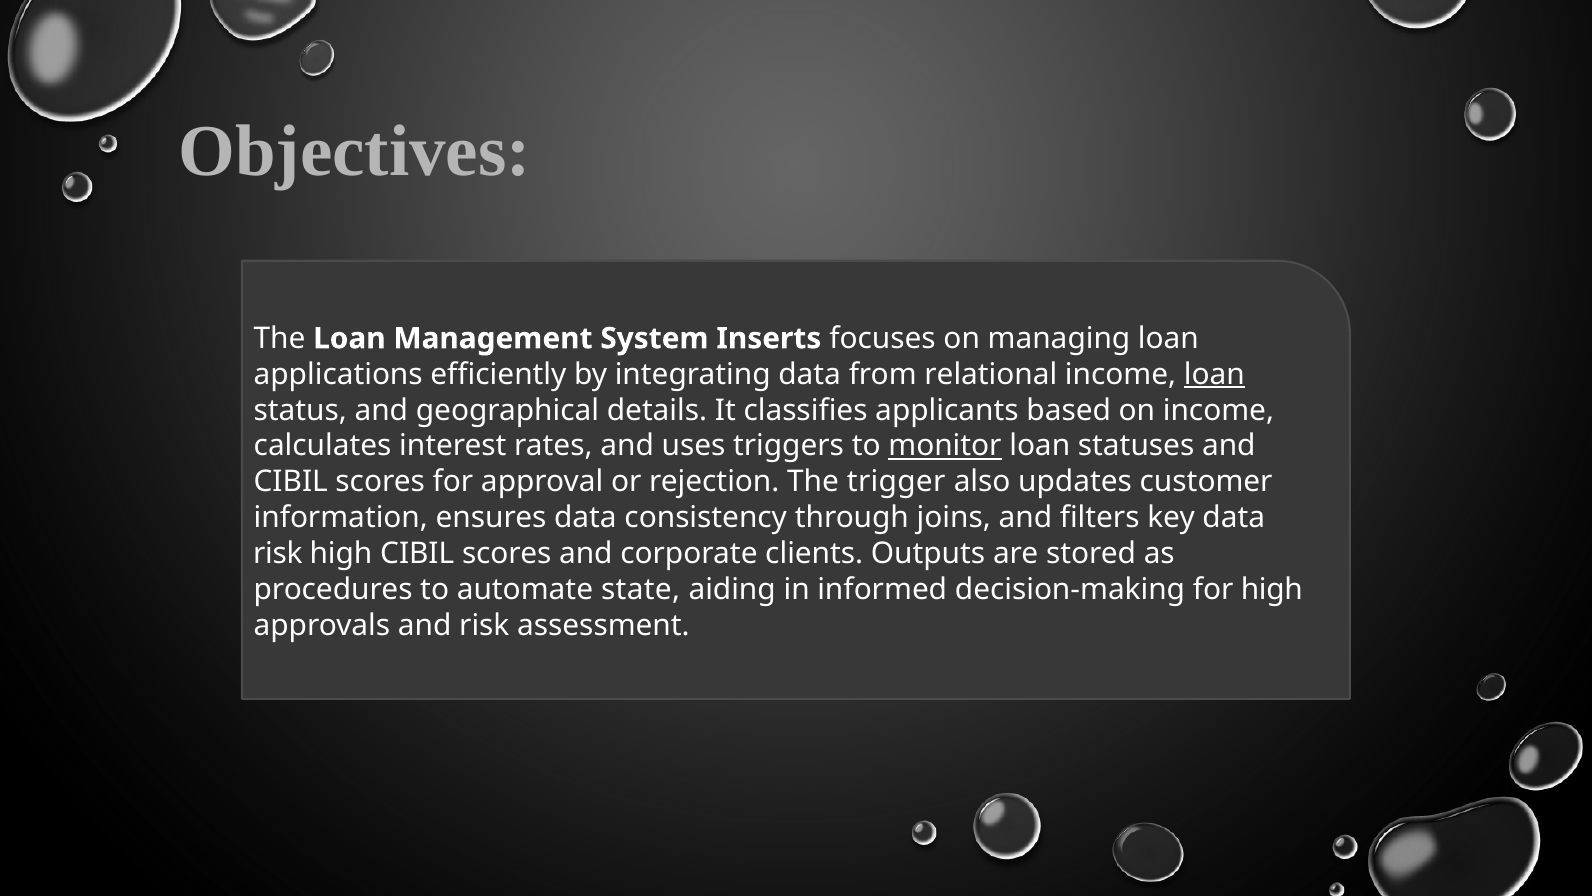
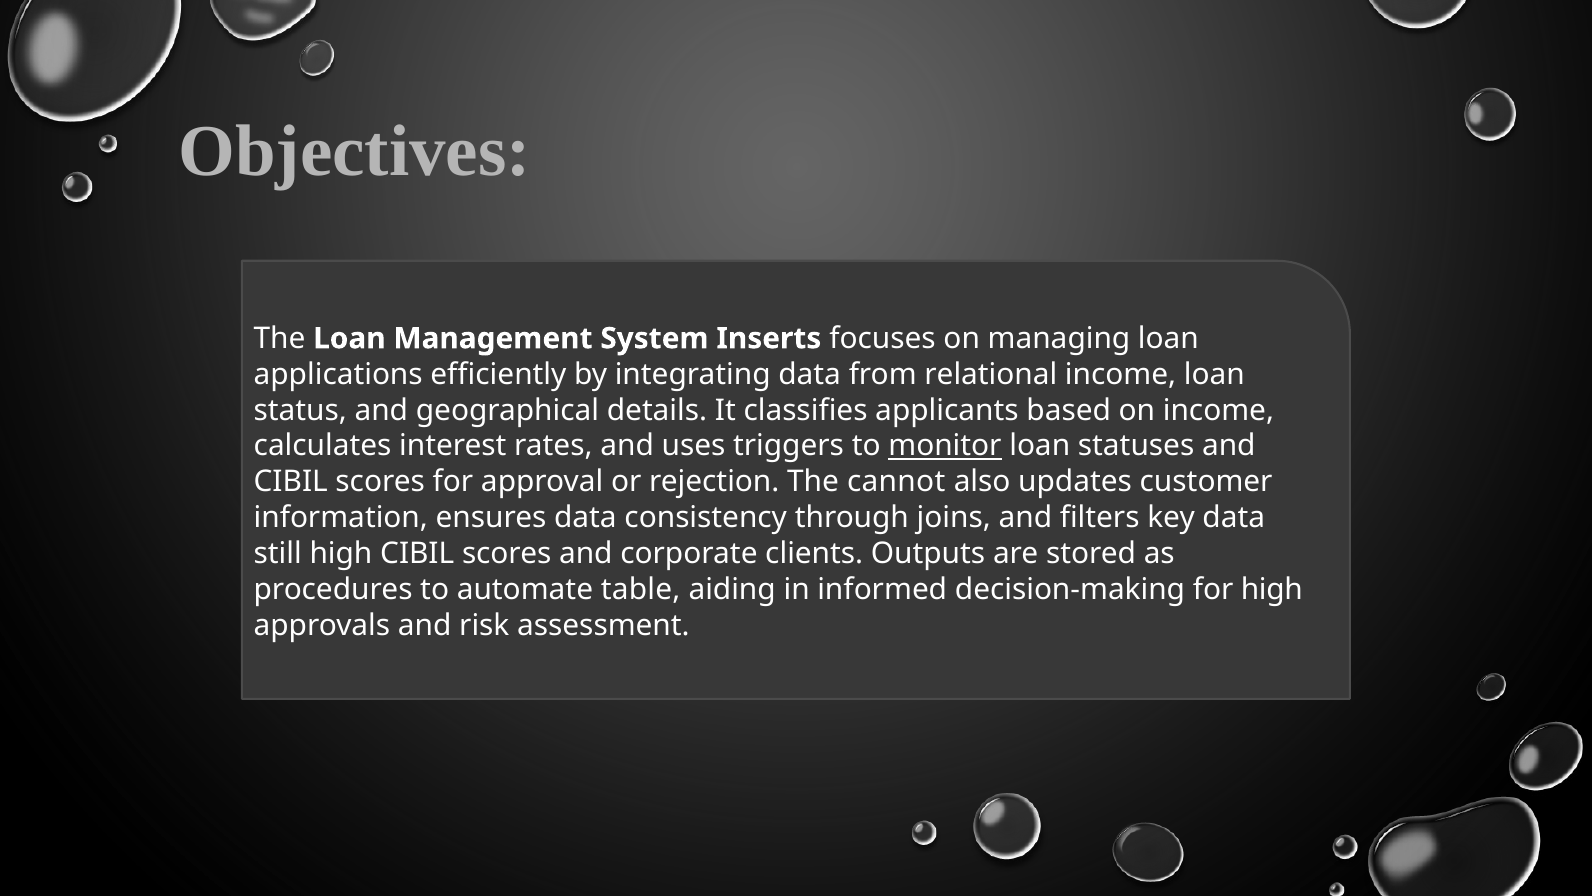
loan underline: present -> none (1214, 374)
trigger: trigger -> cannot (896, 482)
risk: risk -> still (278, 553)
state: state -> table (641, 589)
